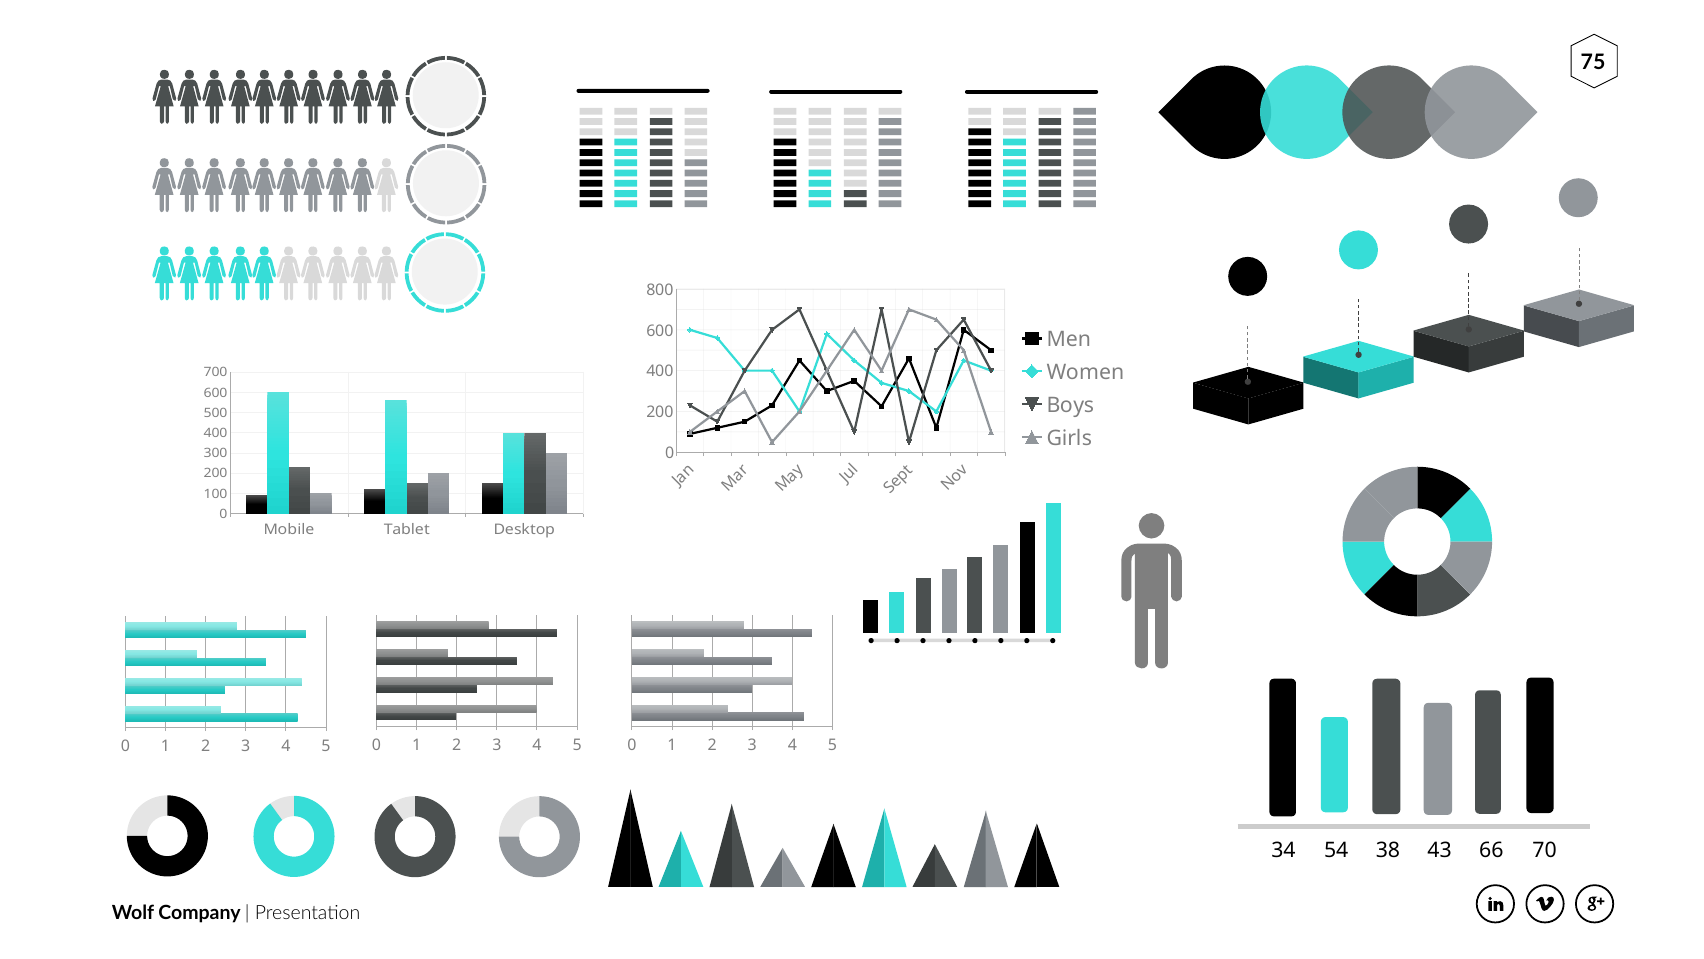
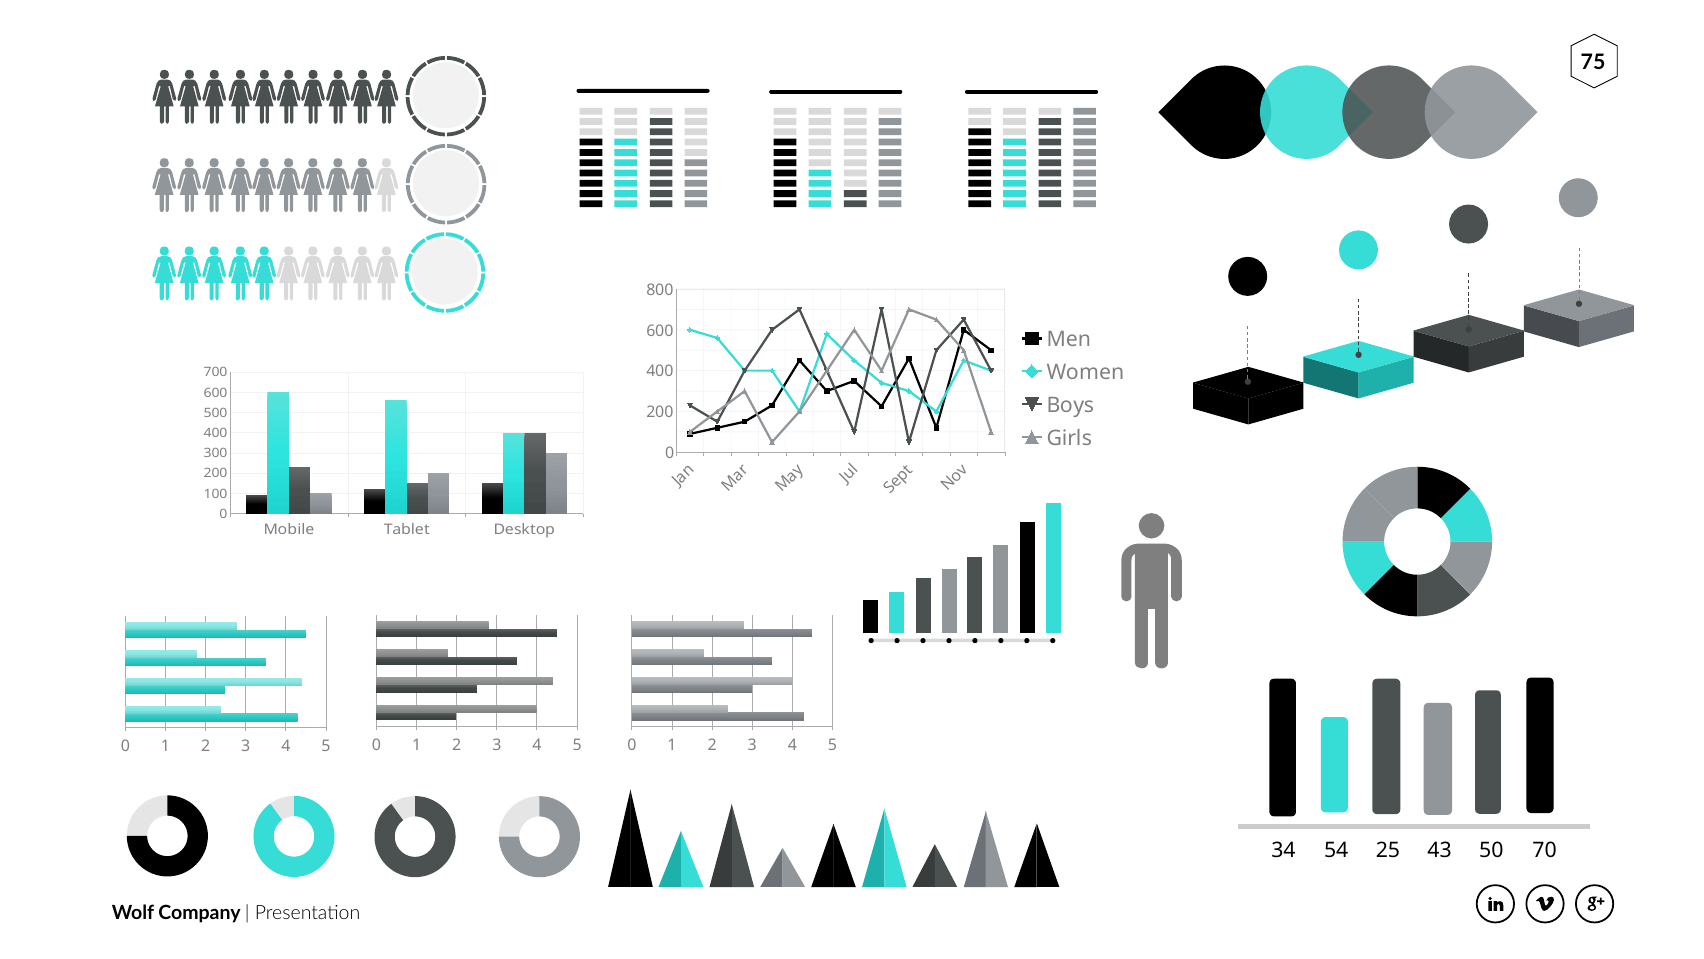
38: 38 -> 25 (1388, 850)
66: 66 -> 50 (1491, 850)
